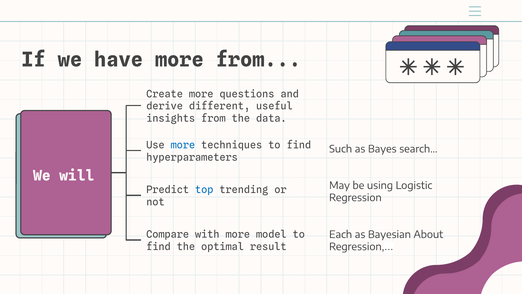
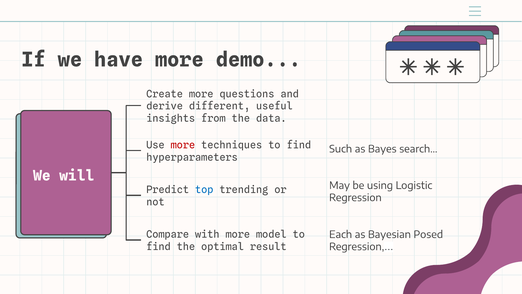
more from: from -> demo (258, 60)
more colour: blue -> red (183, 145)
About: About -> Posed (428, 234)
